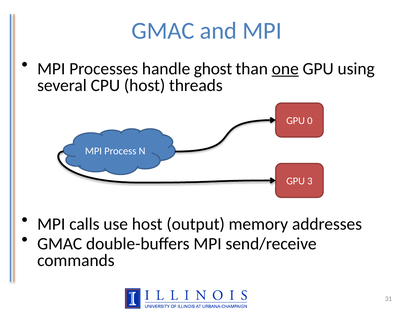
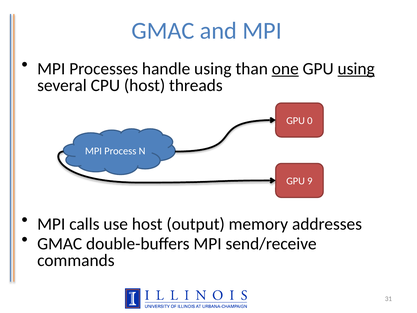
handle ghost: ghost -> using (213, 69)
using underline: none -> present (356, 69)
3: 3 -> 9 (310, 181)
